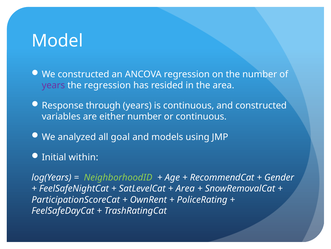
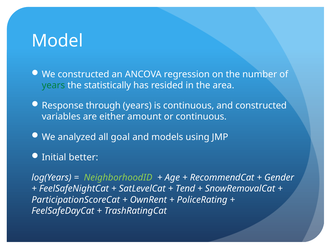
years colour: purple -> green (53, 85)
the regression: regression -> statistically (108, 85)
either number: number -> amount (144, 116)
within: within -> better (83, 157)
Area: Area -> Tend (185, 188)
